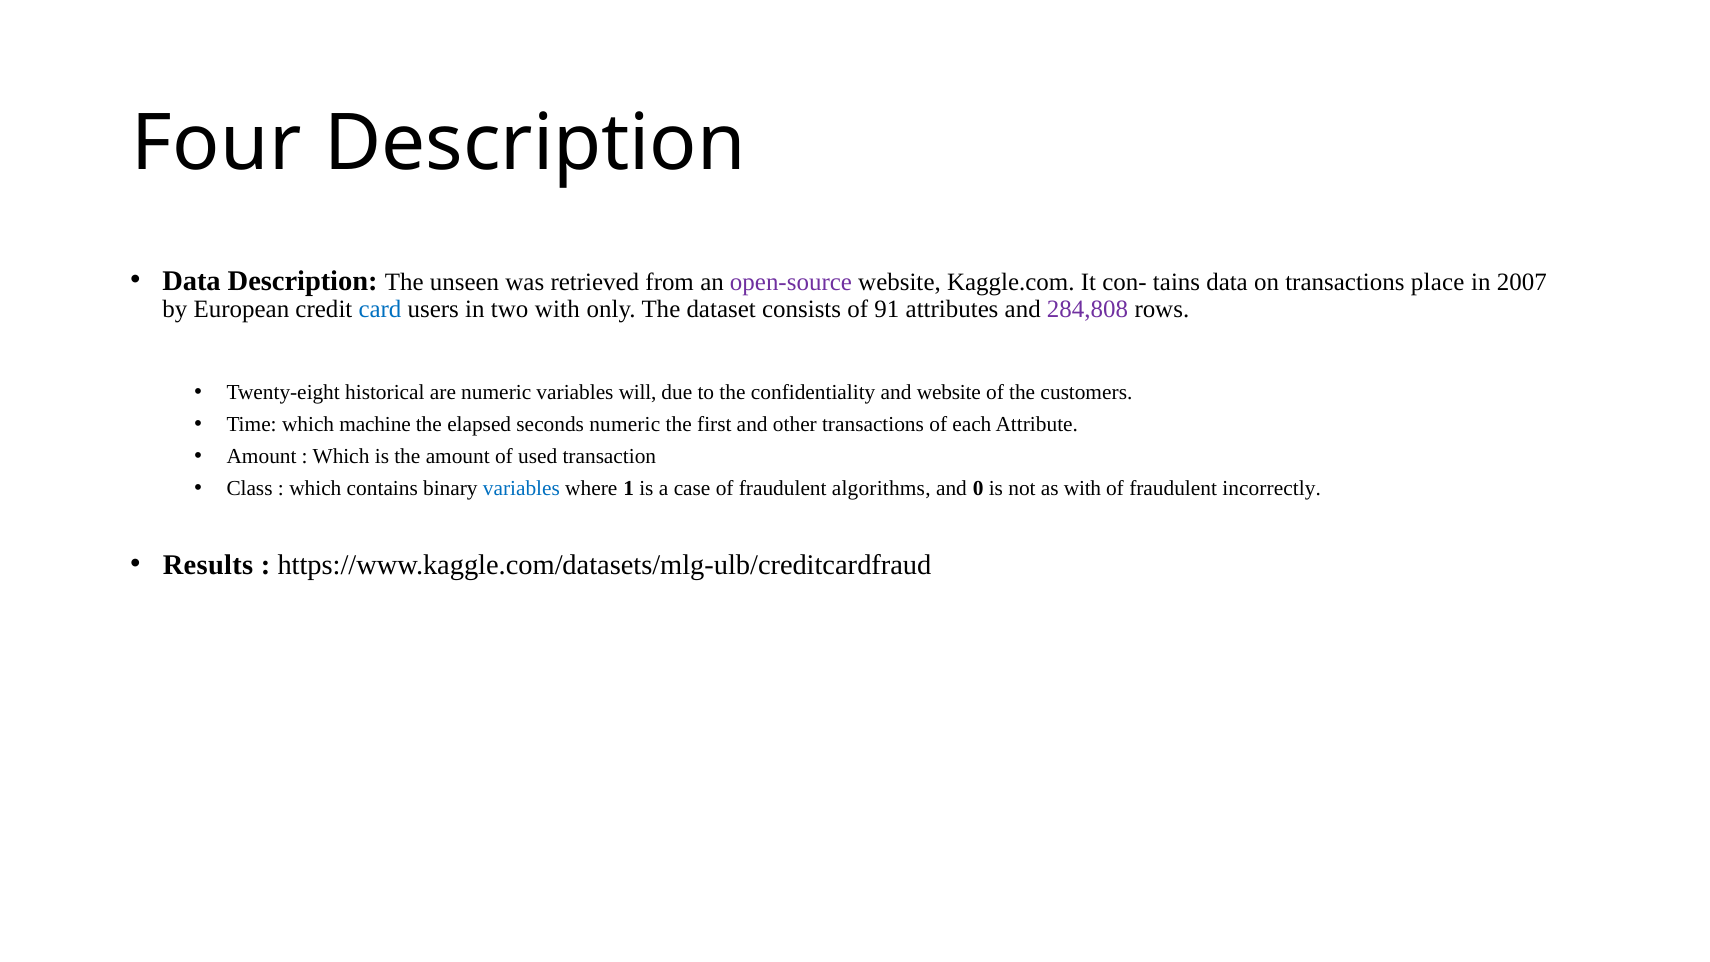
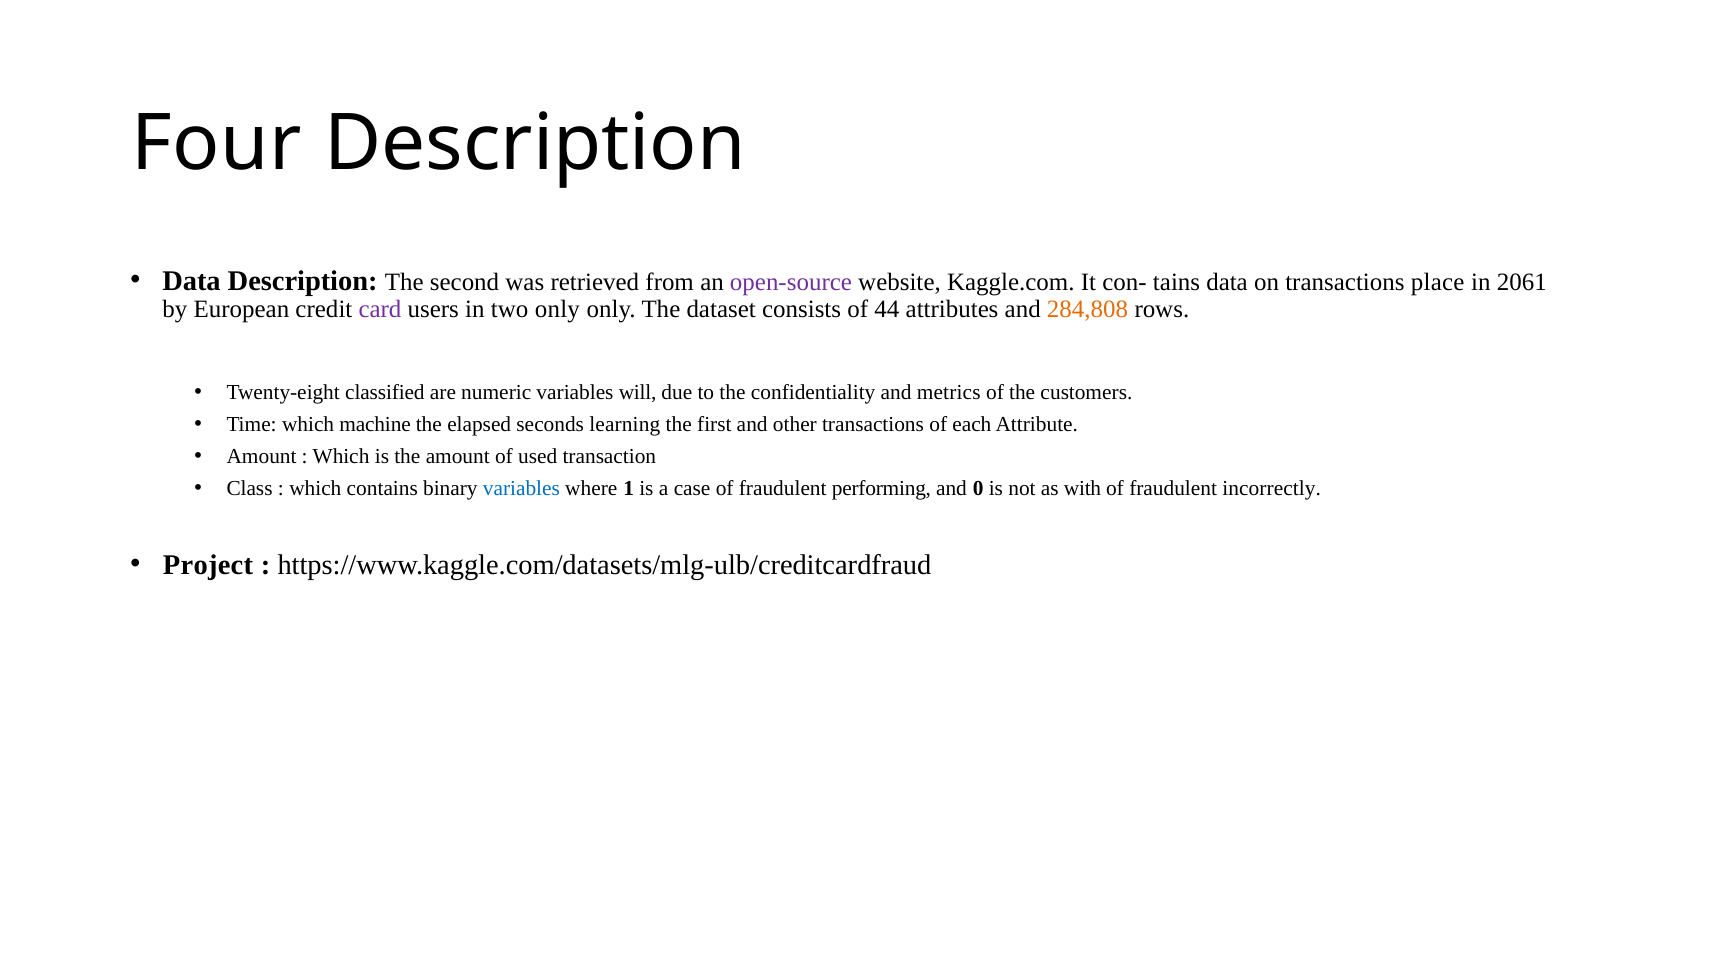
unseen: unseen -> second (465, 282)
2007: 2007 -> 2061 (1522, 282)
card colour: blue -> purple (380, 310)
two with: with -> only (557, 310)
91: 91 -> 44 (887, 310)
284,808 colour: purple -> orange (1088, 310)
historical: historical -> classified (385, 392)
and website: website -> metrics (949, 392)
seconds numeric: numeric -> learning (625, 424)
algorithms: algorithms -> performing (881, 488)
Results: Results -> Project (208, 565)
